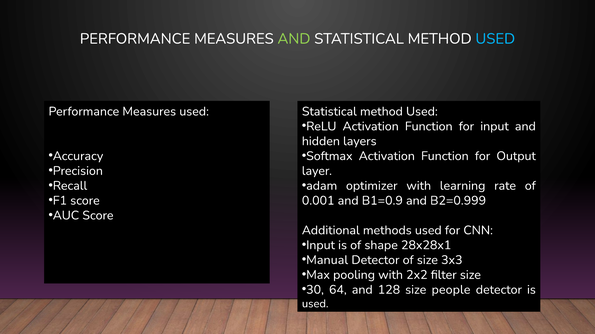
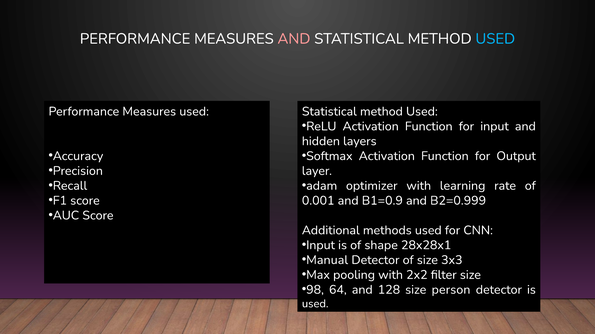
AND colour: light green -> pink (294, 39)
30: 30 -> 98 (315, 290)
people: people -> person (451, 290)
